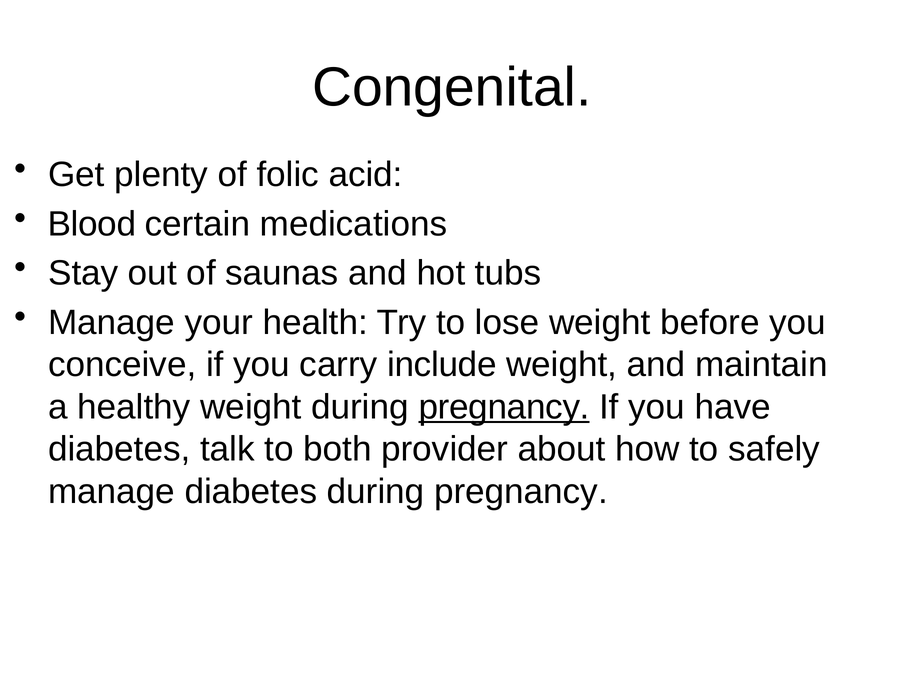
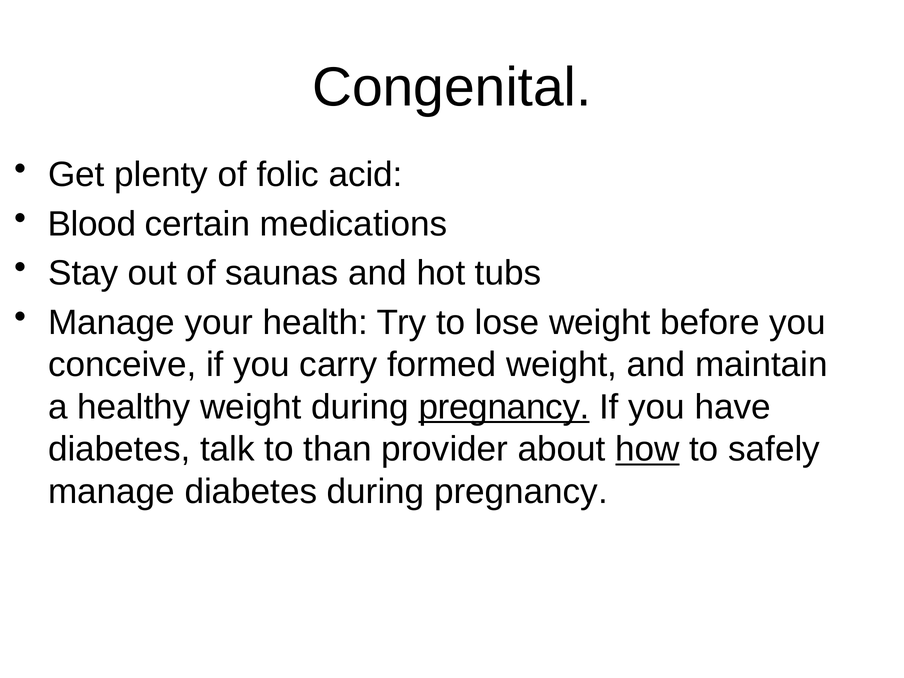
include: include -> formed (442, 365)
both: both -> than (337, 449)
how underline: none -> present (647, 449)
